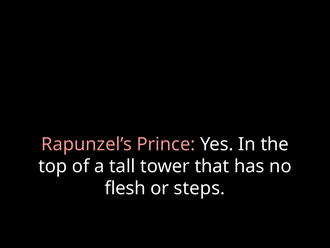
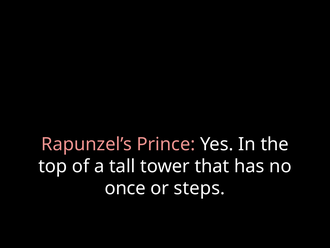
flesh: flesh -> once (125, 188)
